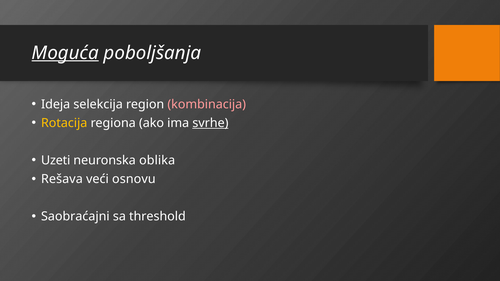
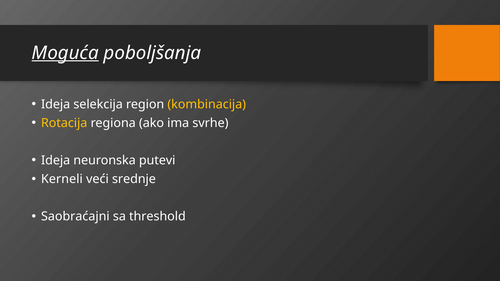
kombinacija colour: pink -> yellow (207, 104)
svrhe underline: present -> none (210, 123)
Uzeti: Uzeti -> Ideja (56, 161)
oblika: oblika -> putevi (157, 161)
Rešava: Rešava -> Kerneli (62, 179)
osnovu: osnovu -> srednje (134, 179)
